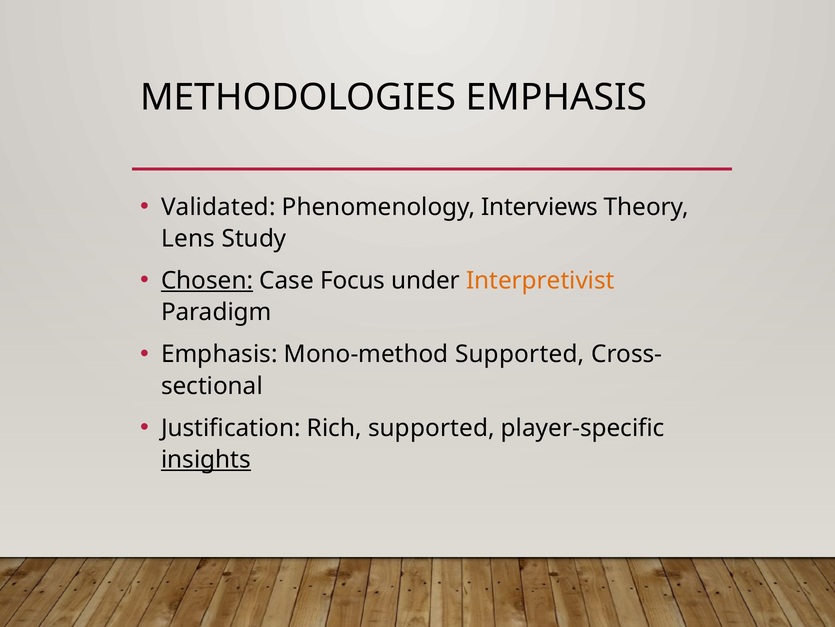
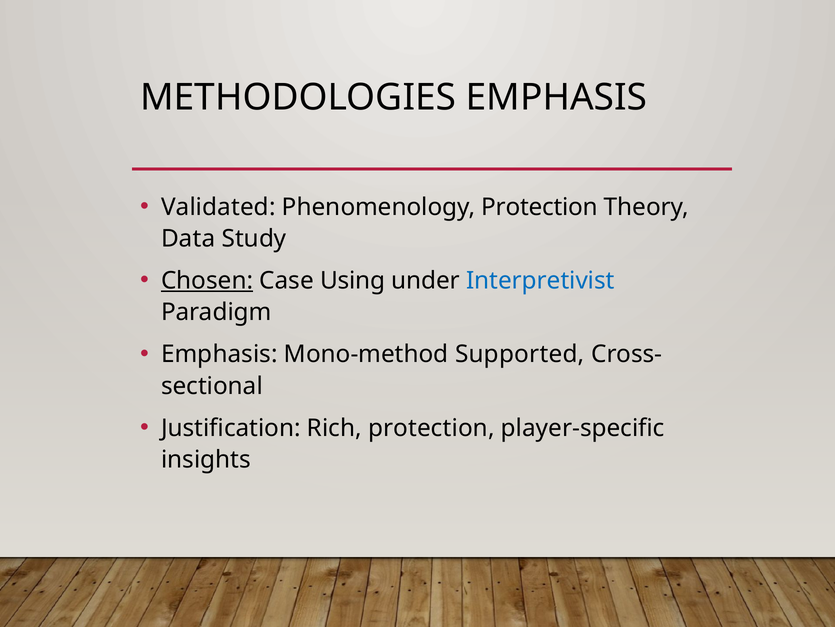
Phenomenology Interviews: Interviews -> Protection (540, 207)
Lens: Lens -> Data (188, 238)
Focus: Focus -> Using (353, 280)
Interpretivist colour: orange -> blue (540, 280)
Rich supported: supported -> protection (431, 428)
insights underline: present -> none (206, 459)
